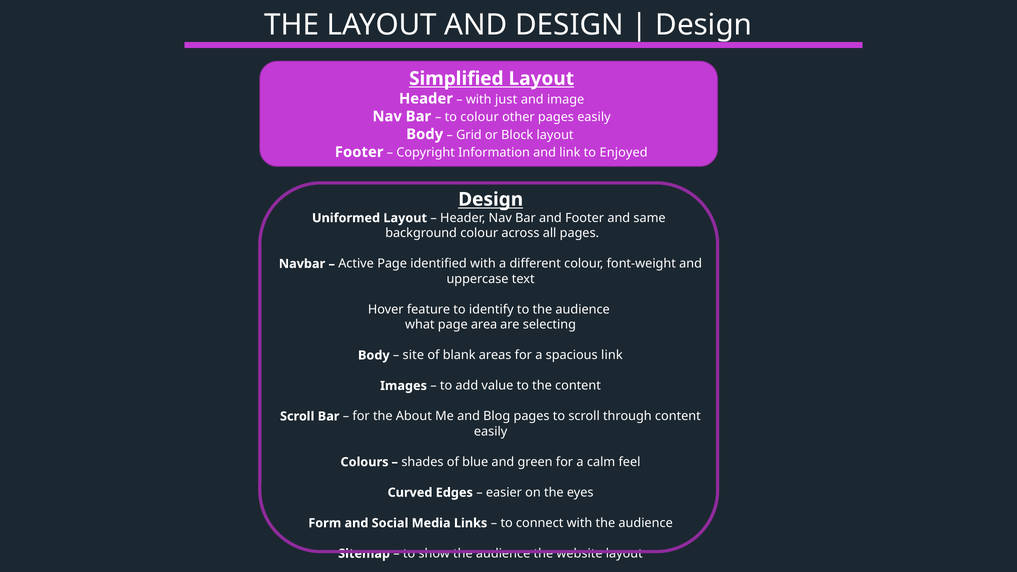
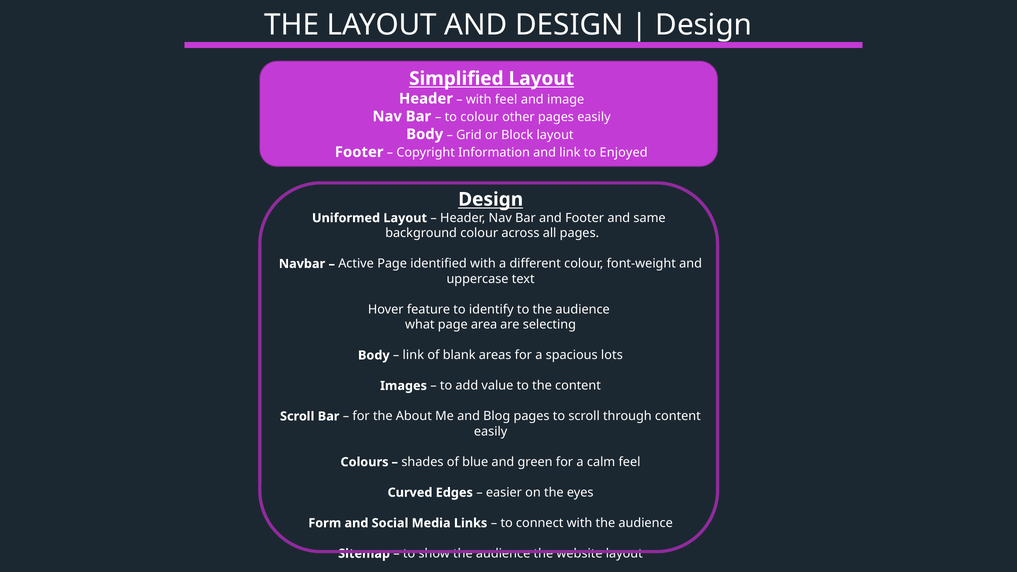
with just: just -> feel (506, 99)
site: site -> link (413, 355)
spacious link: link -> lots (612, 355)
